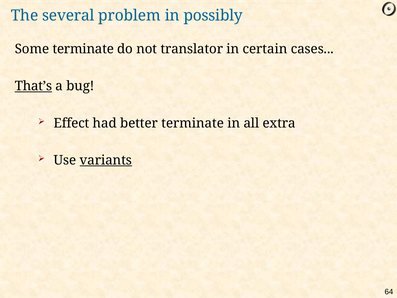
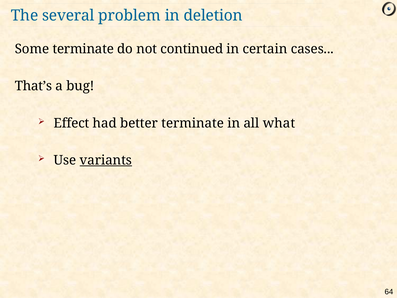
possibly: possibly -> deletion (213, 16)
translator: translator -> continued (192, 49)
That’s underline: present -> none (33, 86)
extra: extra -> what (279, 123)
